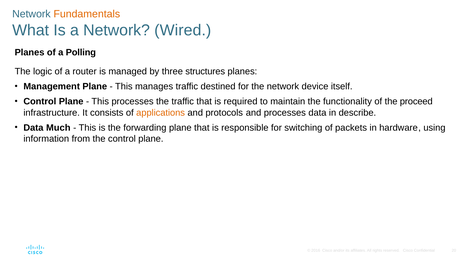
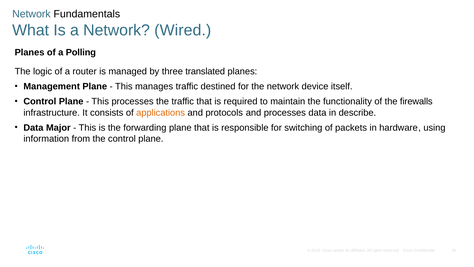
Fundamentals colour: orange -> black (87, 14)
structures: structures -> translated (205, 71)
proceed: proceed -> ﬁrewalls (416, 101)
Much: Much -> Major (58, 128)
